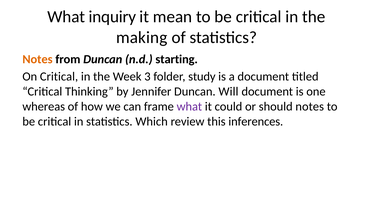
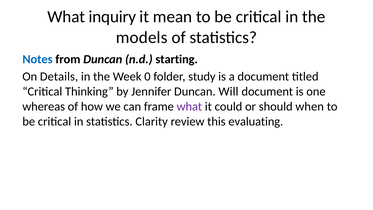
making: making -> models (142, 37)
Notes colour: orange -> blue (37, 59)
On Critical: Critical -> Details (59, 77)
3: 3 -> 0 (147, 77)
should notes: notes -> when (310, 106)
Which: Which -> Clarity (152, 121)
inferences: inferences -> evaluating (256, 121)
